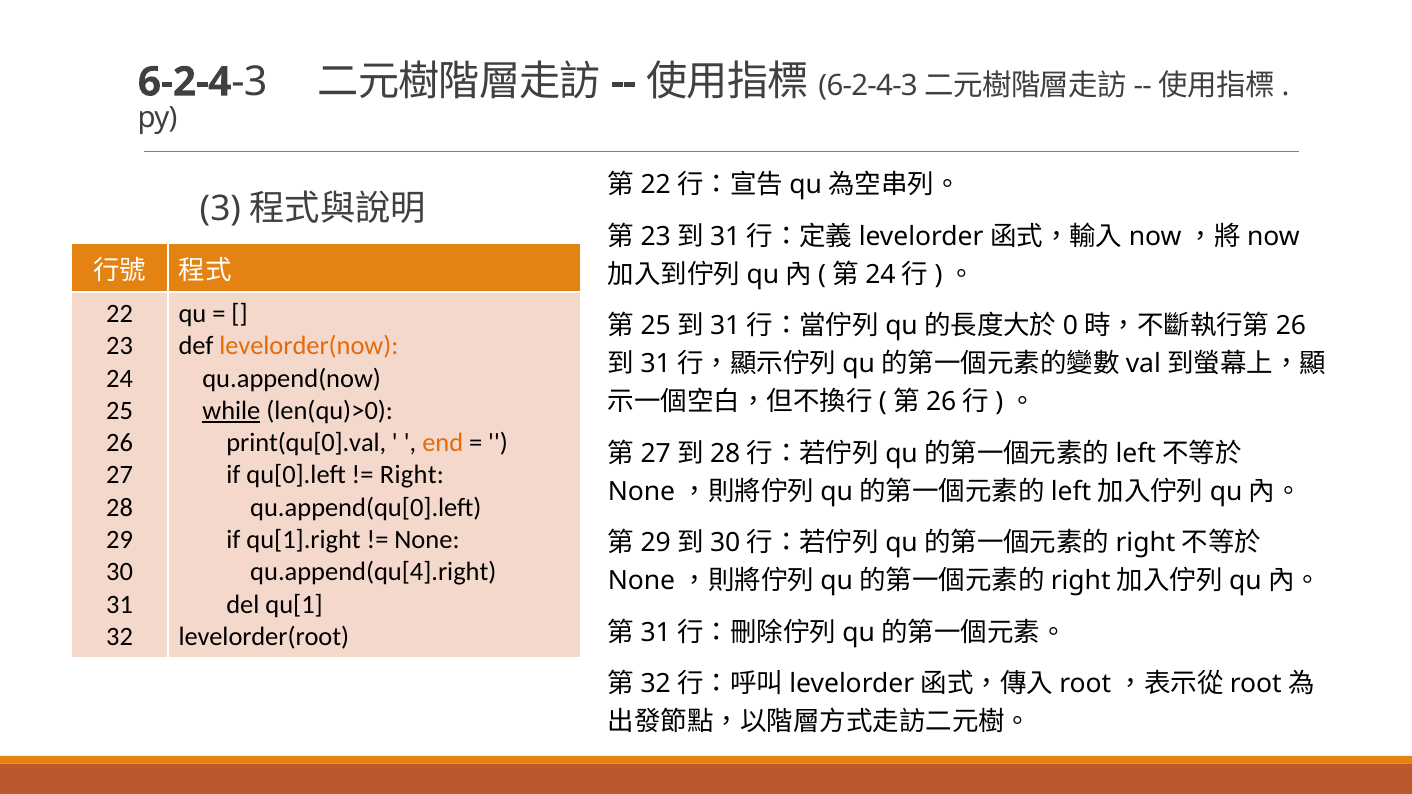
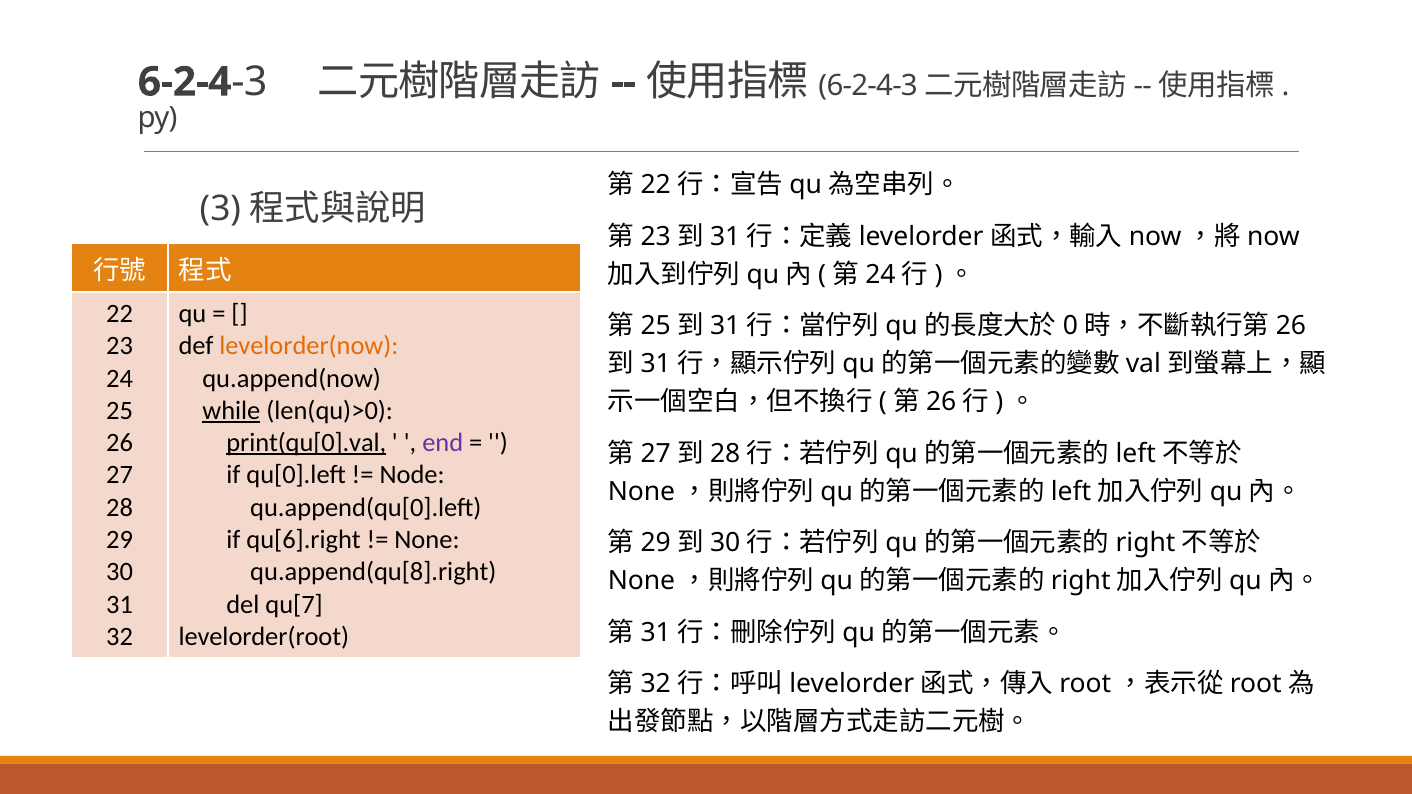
print(qu[0].val underline: none -> present (306, 443)
end colour: orange -> purple (443, 443)
Right: Right -> Node (412, 475)
qu[1].right: qu[1].right -> qu[6].right (304, 540)
qu.append(qu[4].right: qu.append(qu[4].right -> qu.append(qu[8].right (373, 572)
qu[1: qu[1 -> qu[7 (294, 605)
